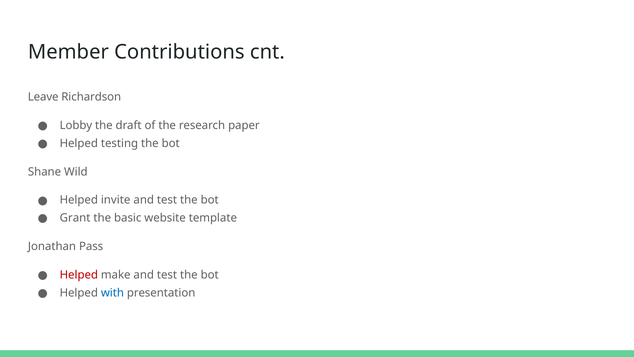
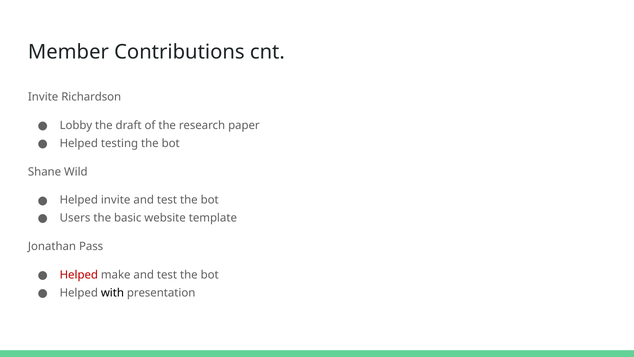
Leave: Leave -> Invite (43, 97)
Grant: Grant -> Users (75, 218)
with colour: blue -> black (112, 293)
